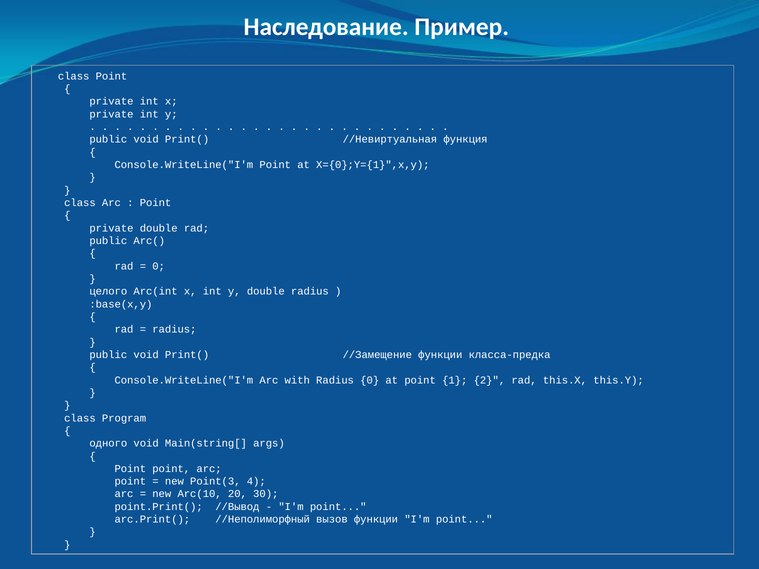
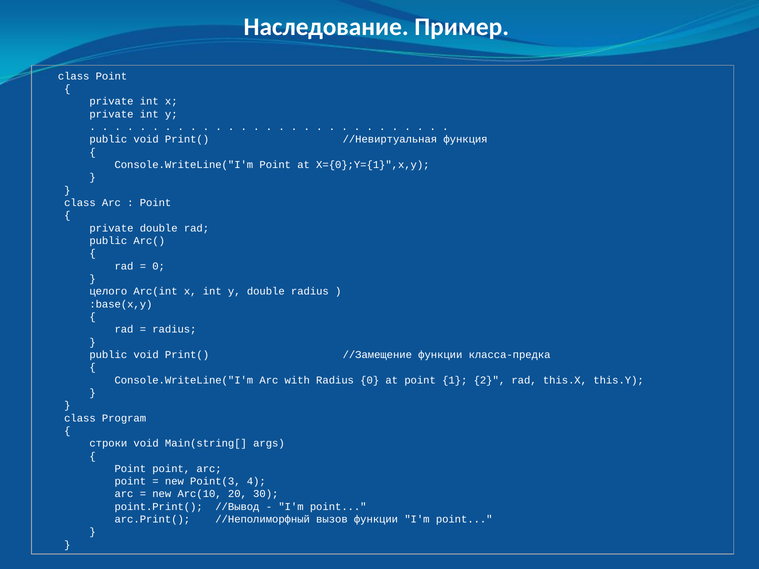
одного: одного -> строки (108, 444)
